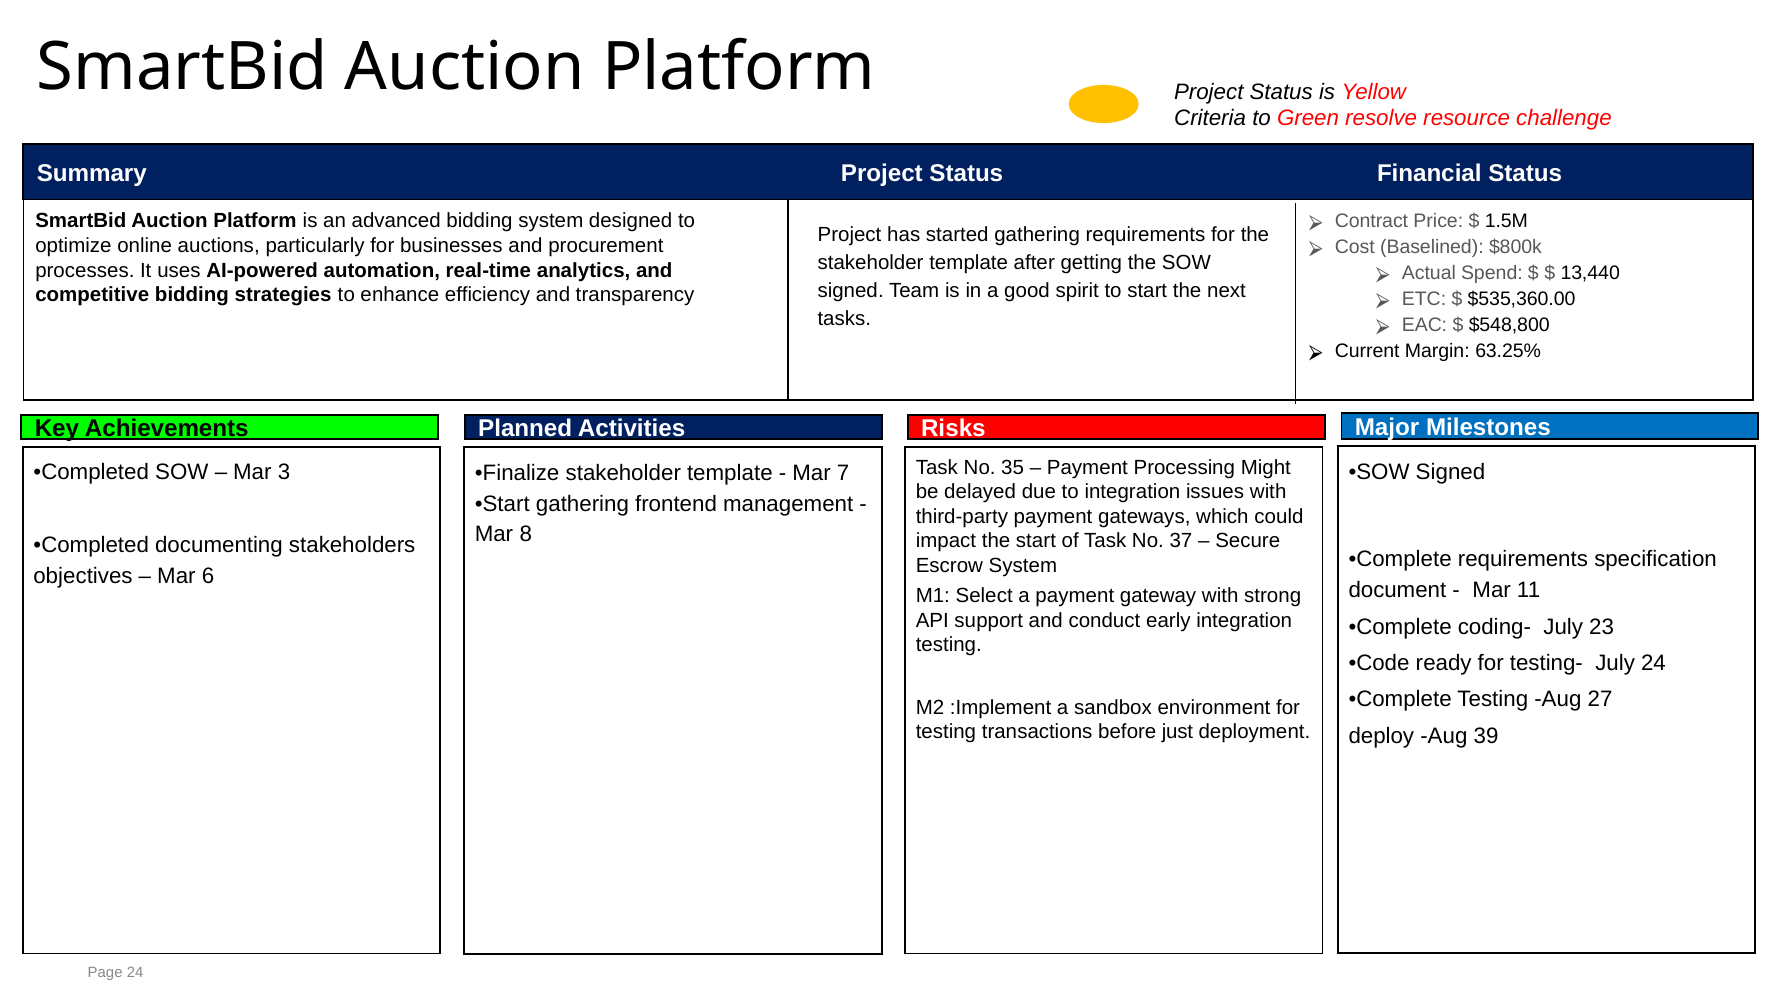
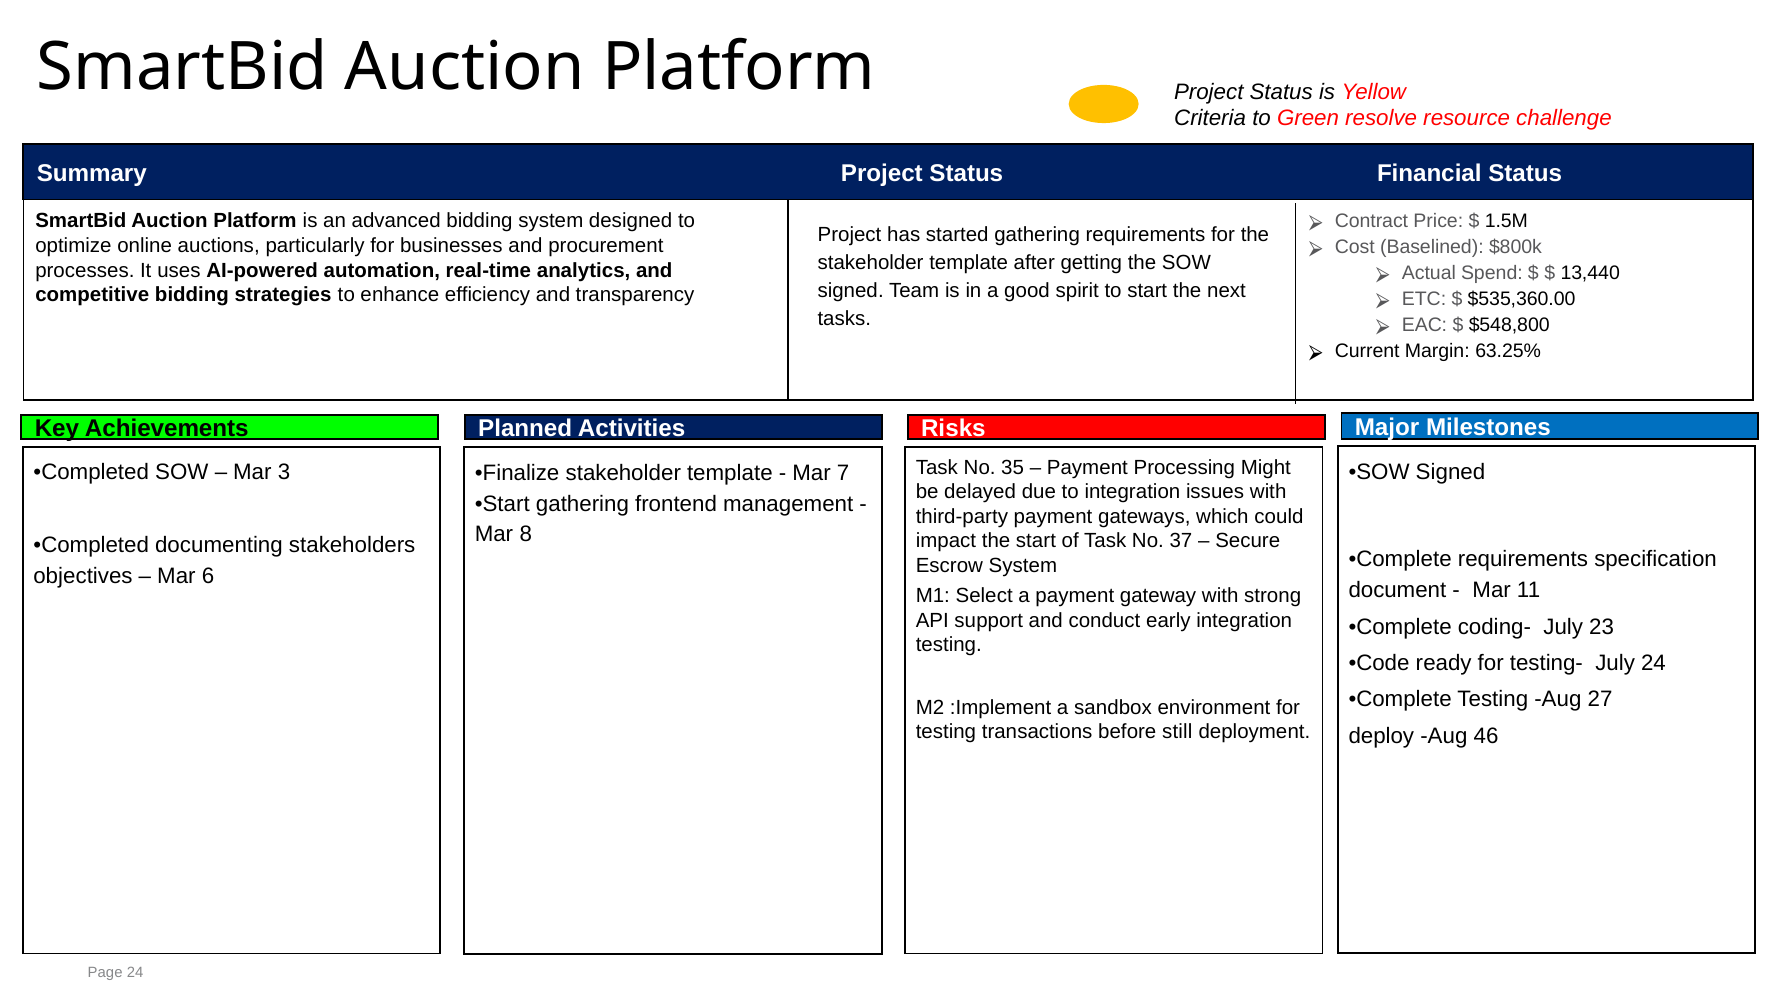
just: just -> still (1177, 732)
39: 39 -> 46 (1486, 736)
